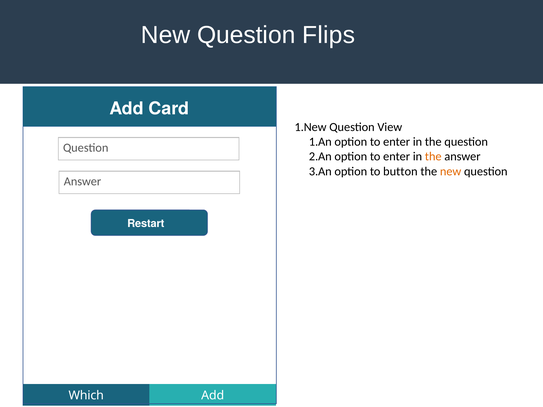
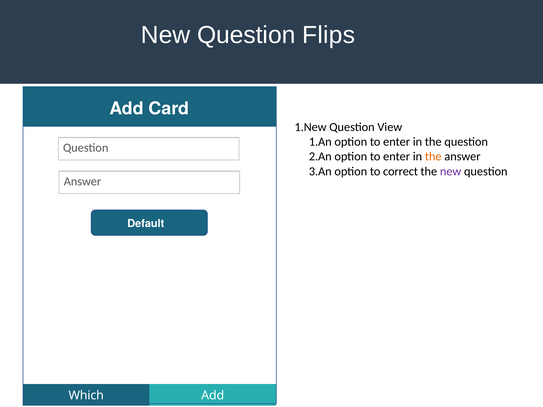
button: button -> correct (400, 171)
new colour: orange -> purple (451, 171)
Restart: Restart -> Default (146, 224)
